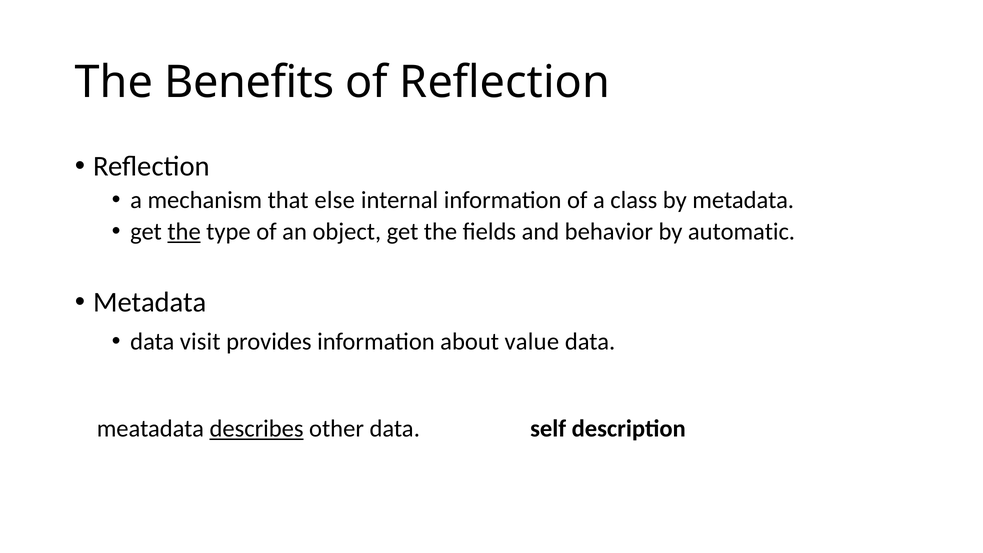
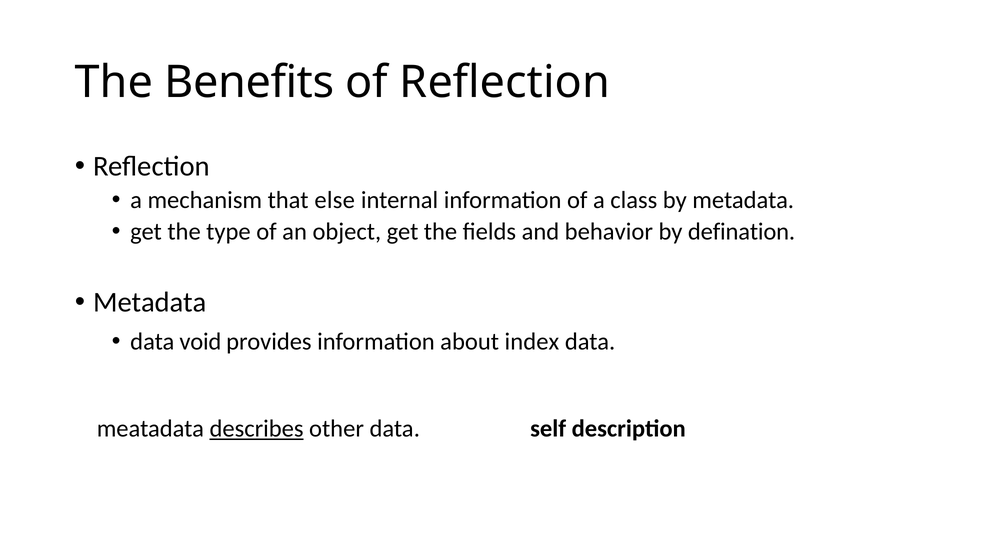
the underline: present -> none (184, 232)
automatic: automatic -> defination (742, 232)
visit: visit -> void (200, 341)
value: value -> index (532, 341)
